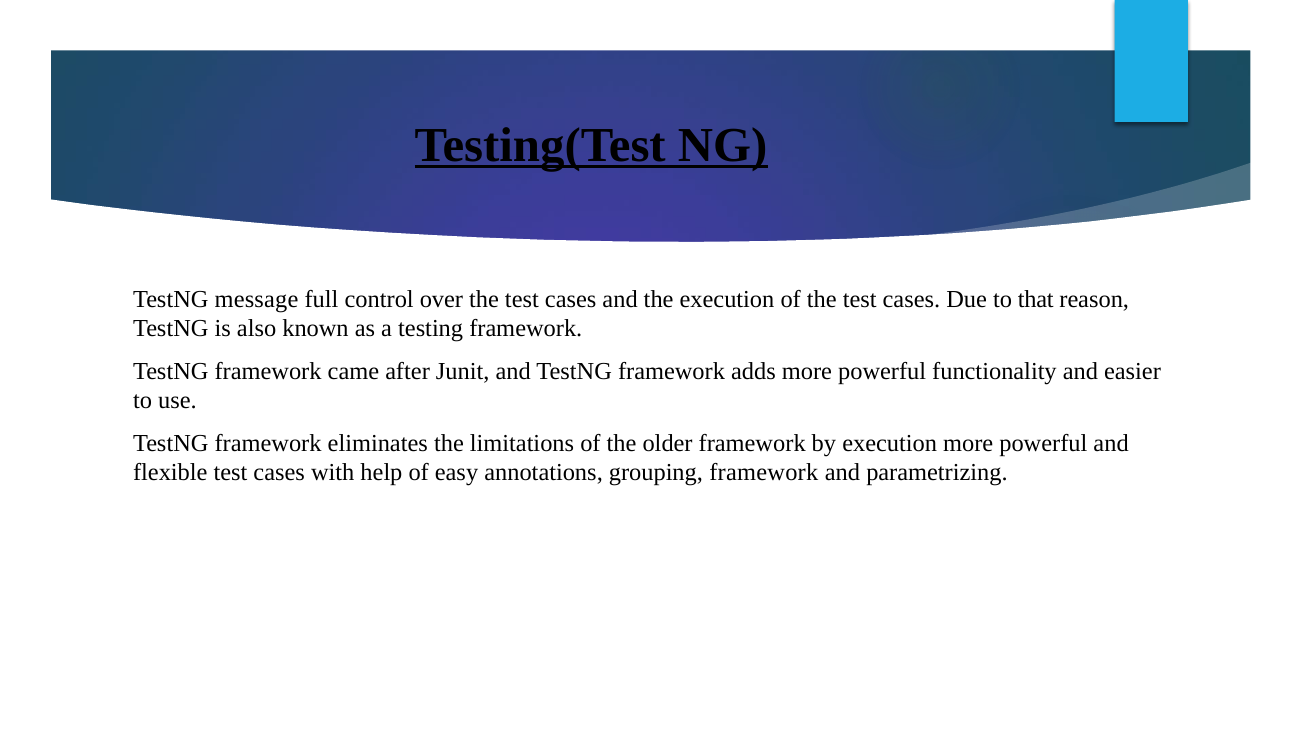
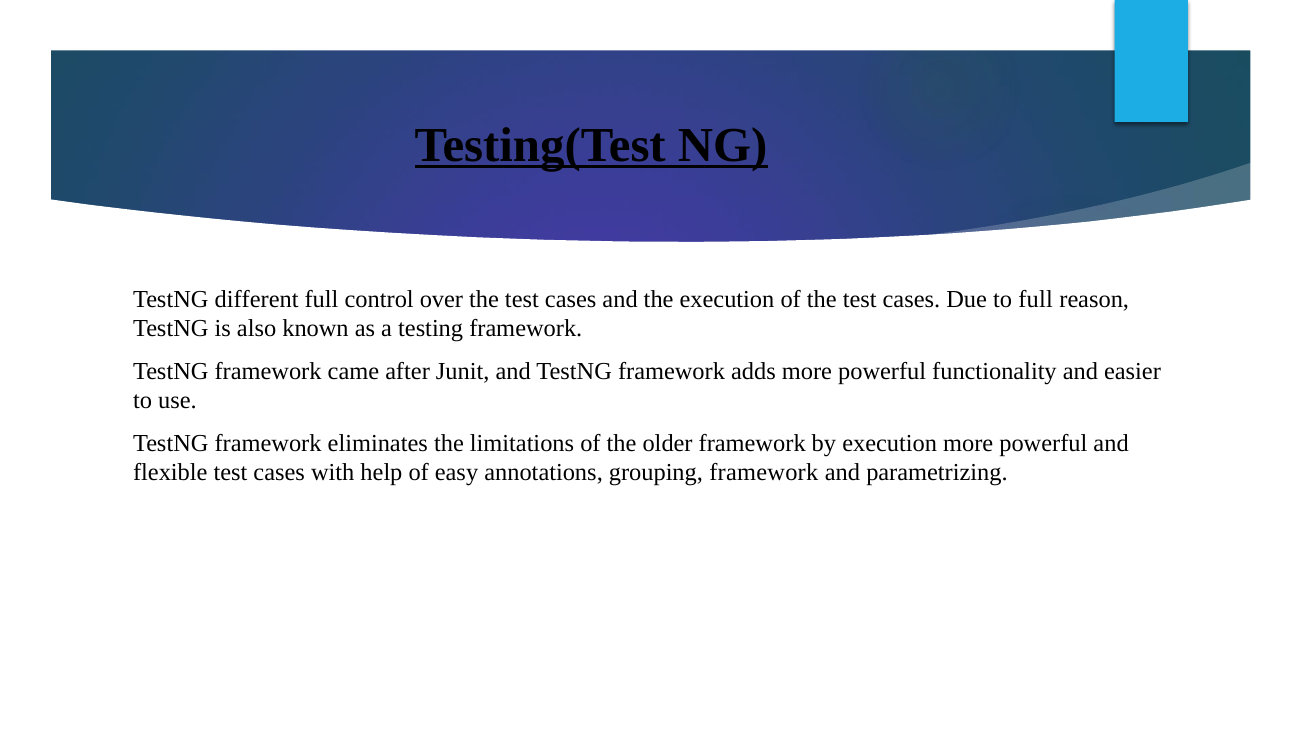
message: message -> different (257, 299)
to that: that -> full (1036, 299)
